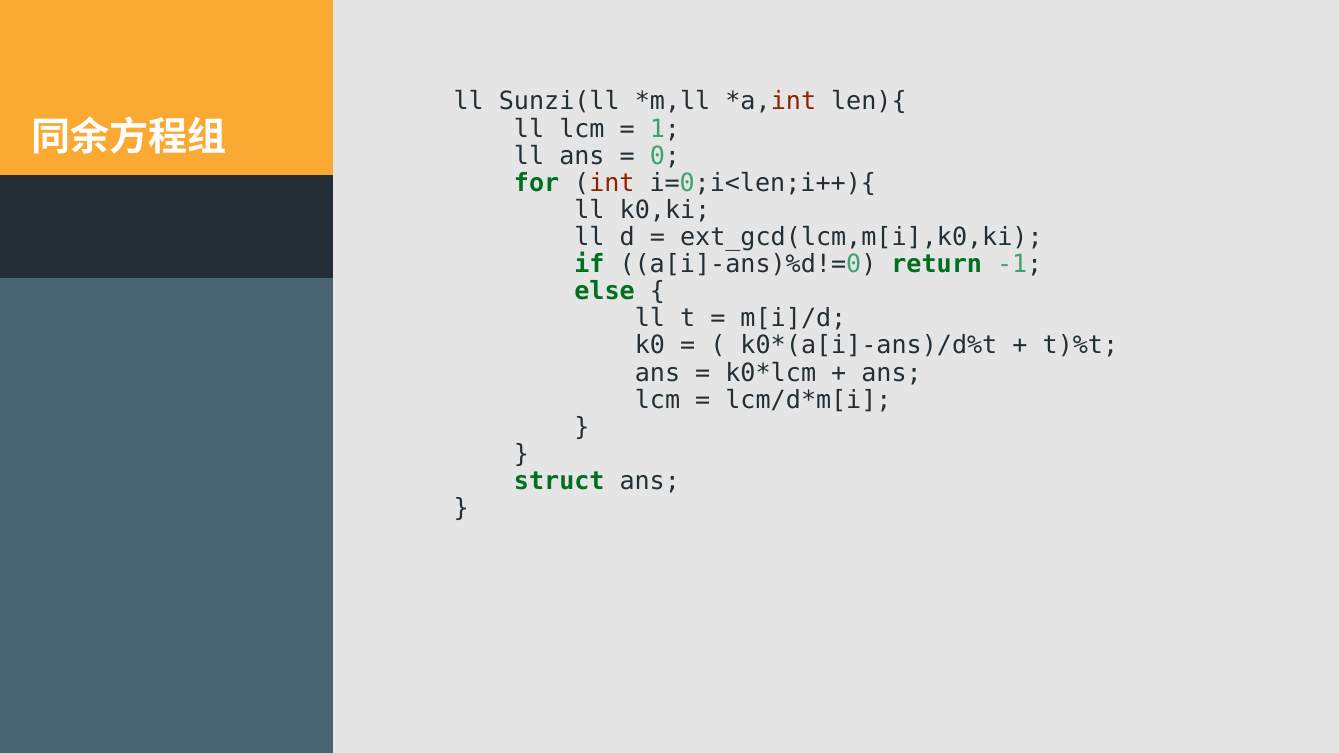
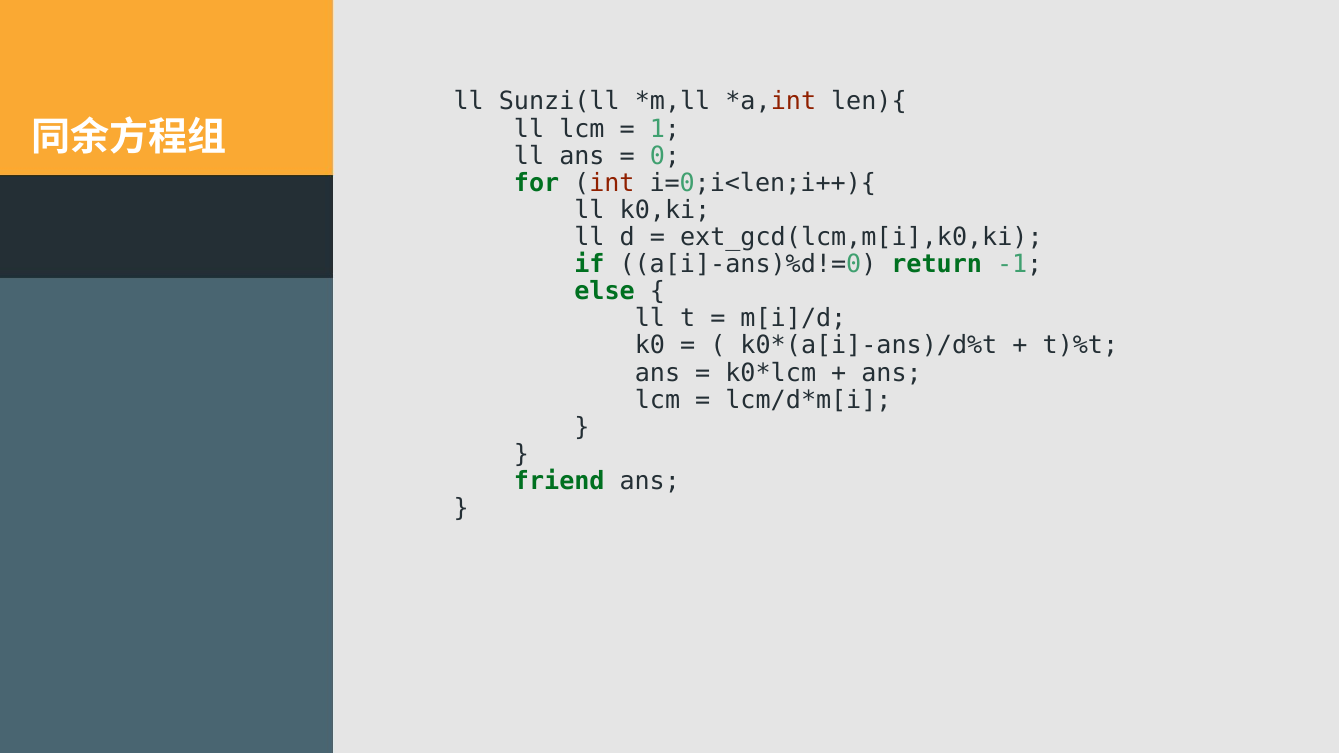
struct: struct -> friend (559, 481)
